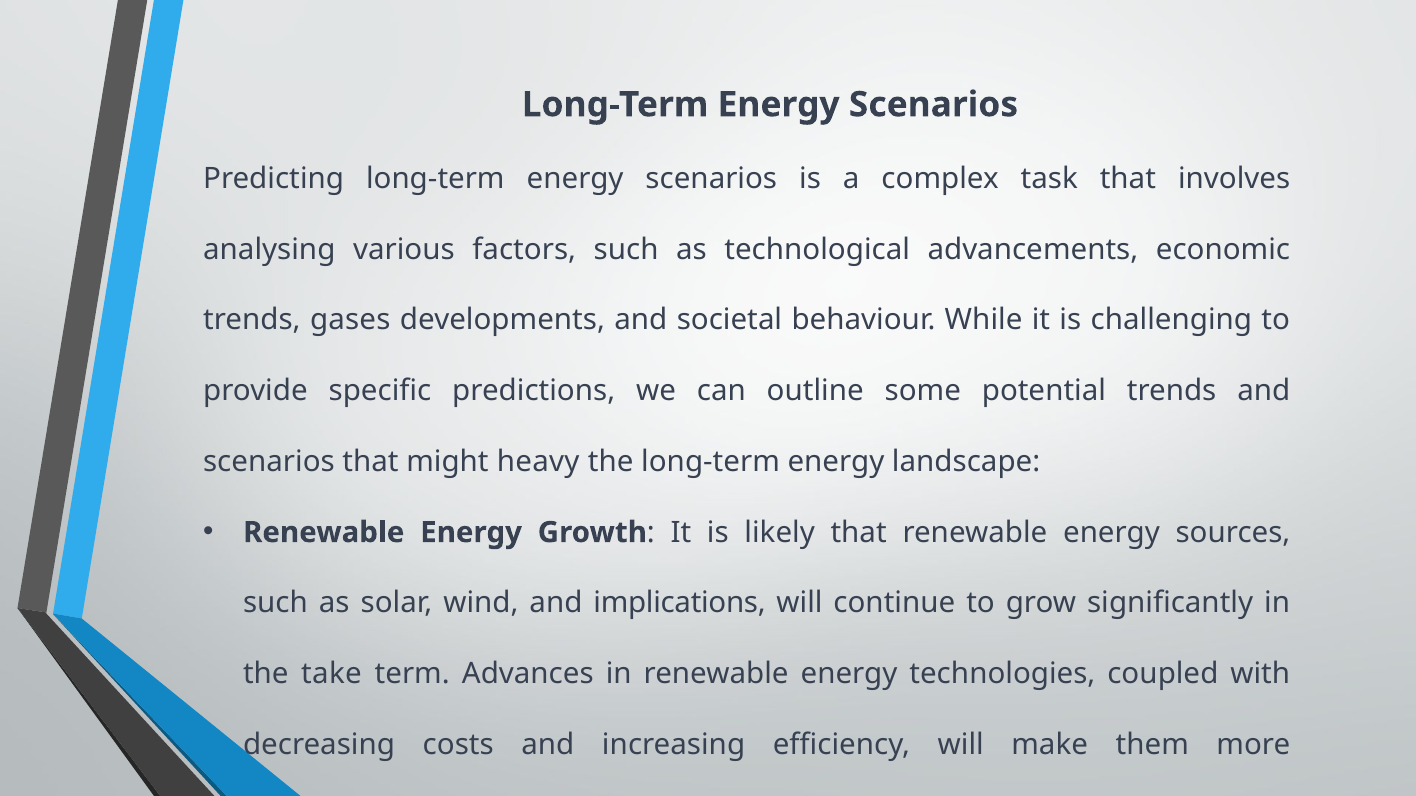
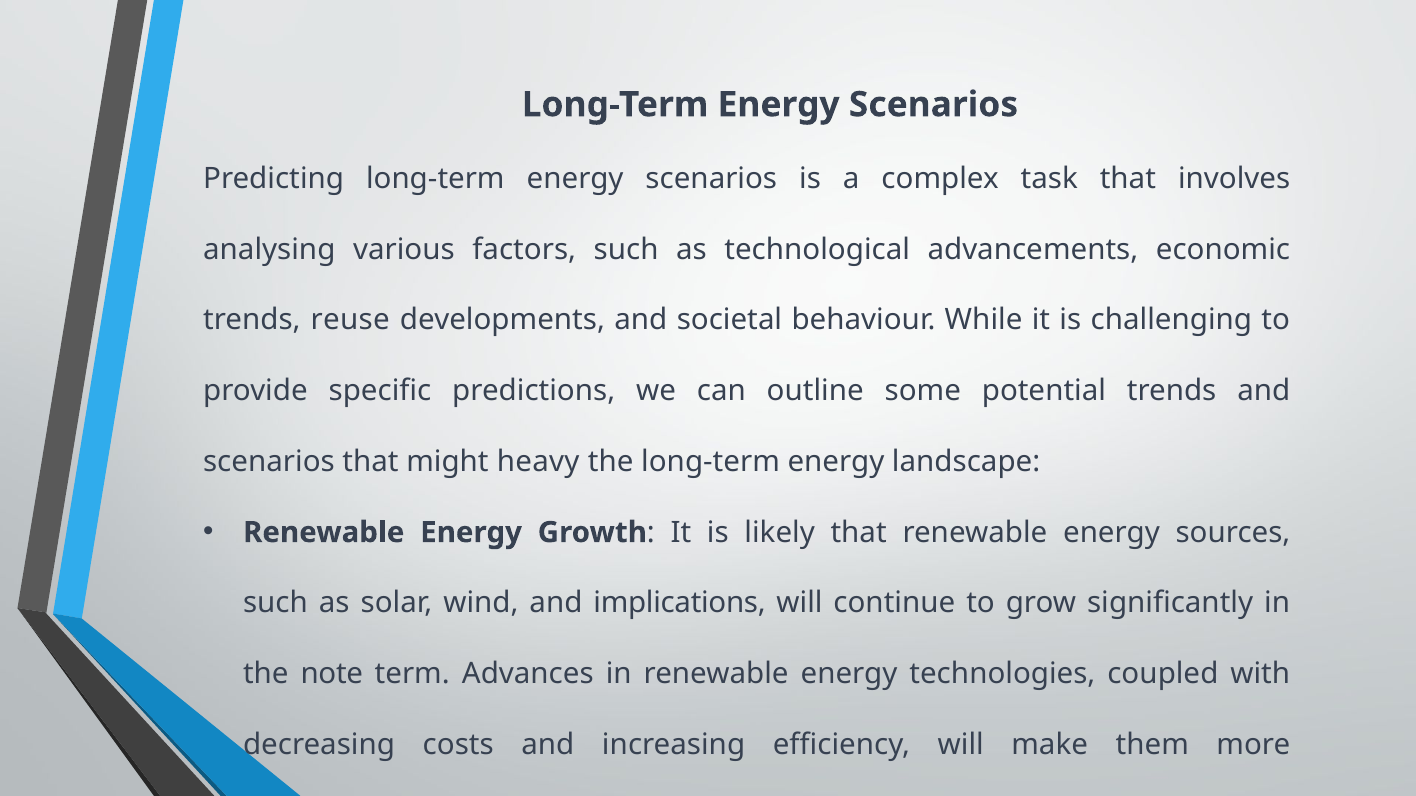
gases: gases -> reuse (350, 320)
take: take -> note (332, 674)
